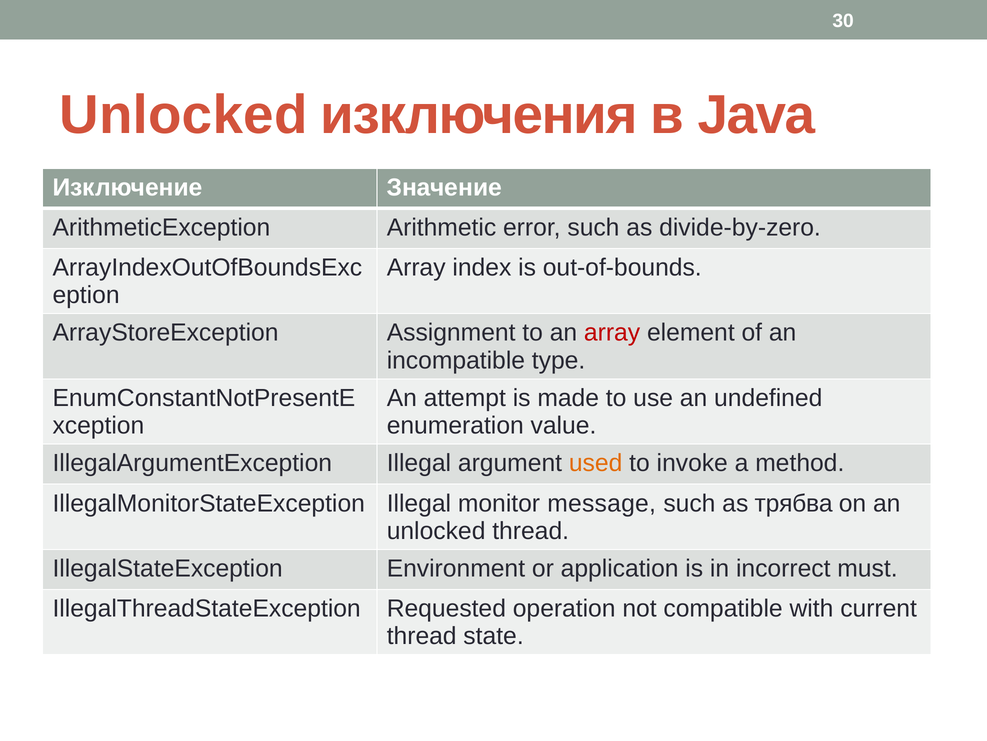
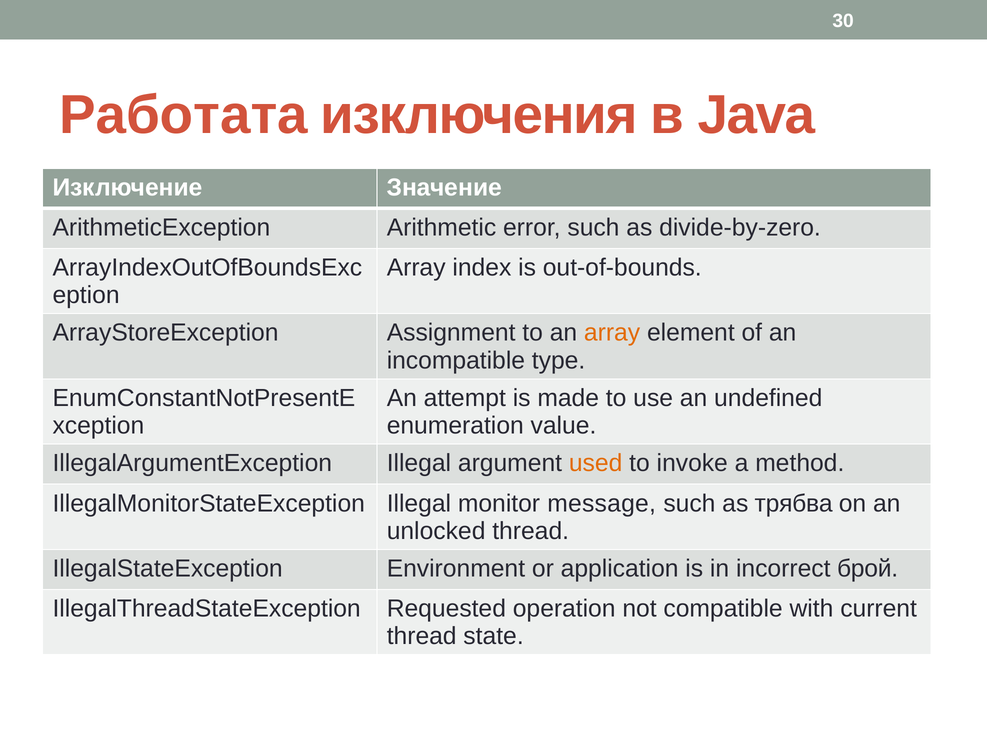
Unlocked: Unlocked -> Работата (184, 115)
array colour: red -> orange (612, 332)
must: must -> брой (868, 568)
